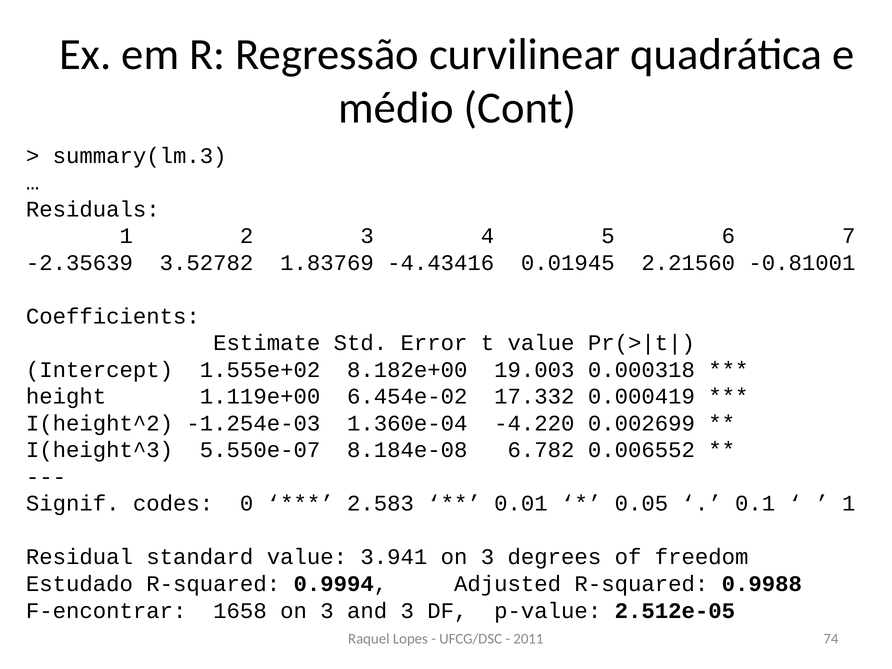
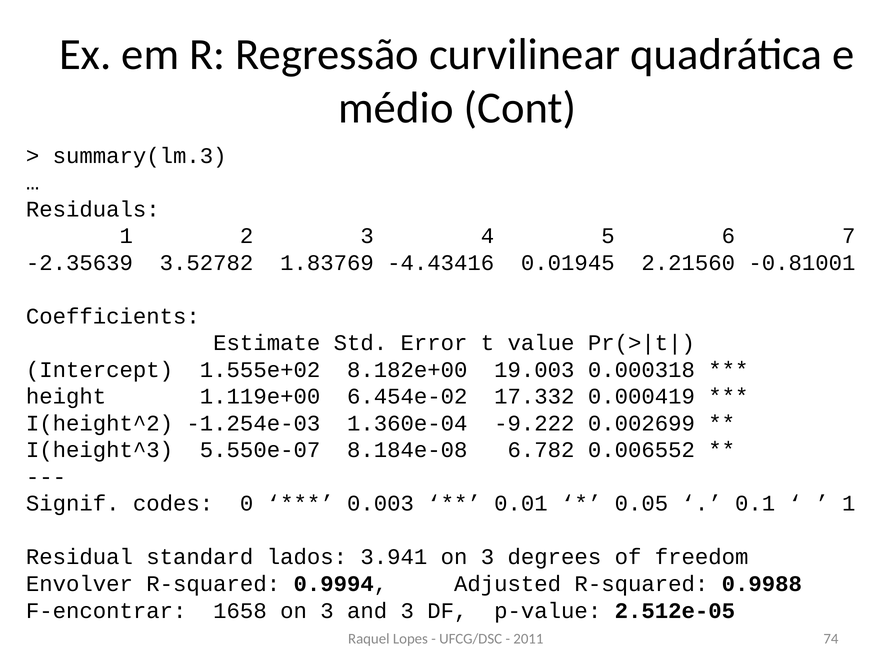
-4.220: -4.220 -> -9.222 (534, 423)
2.583: 2.583 -> 0.003 (380, 504)
standard value: value -> lados (307, 557)
Estudado: Estudado -> Envolver (79, 584)
